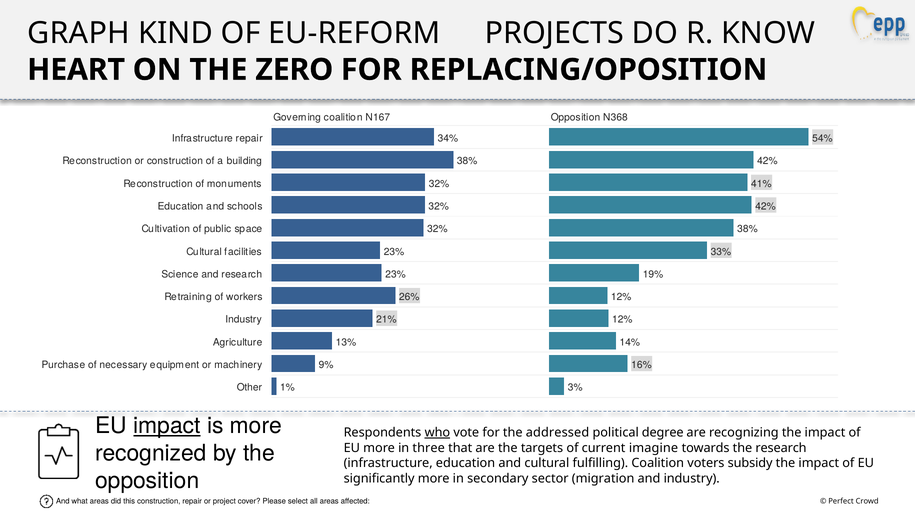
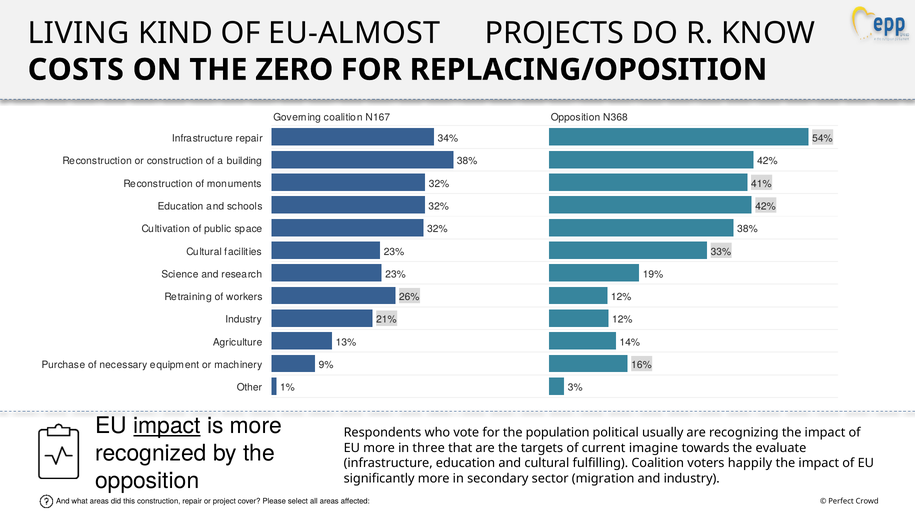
GRAPH: GRAPH -> LIVING (79, 33)
EU-REFORM: EU-REFORM -> EU-ALMOST (354, 33)
HEART: HEART -> COSTS (76, 70)
who underline: present -> none (437, 432)
addressed: addressed -> population (558, 432)
degree: degree -> usually (663, 432)
the research: research -> evaluate (781, 448)
subsidy: subsidy -> happily (750, 463)
